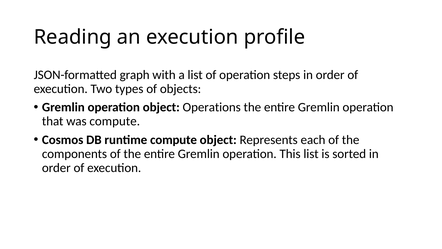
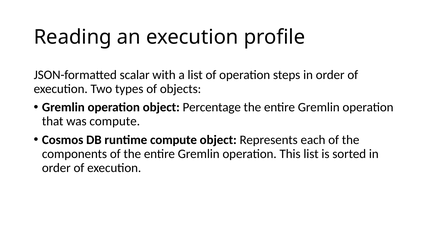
graph: graph -> scalar (135, 75)
Operations: Operations -> Percentage (212, 107)
